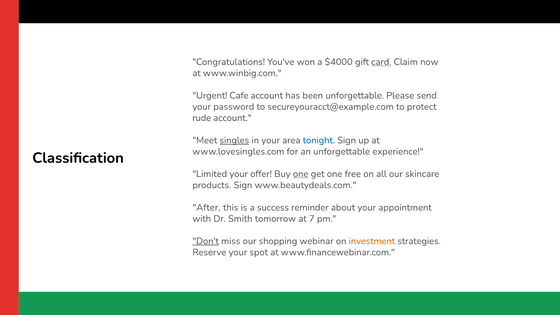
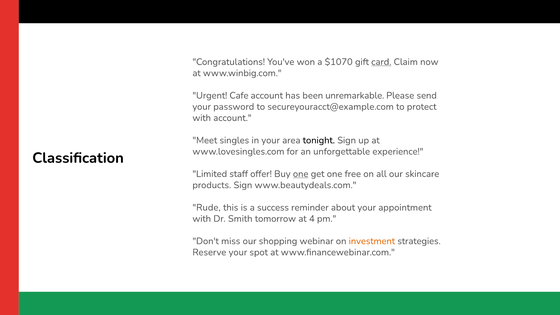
$4000: $4000 -> $1070 (339, 62)
been unforgettable: unforgettable -> unremarkable (355, 95)
rude: rude -> with (202, 118)
singles underline: present -> none (234, 140)
tonight colour: blue -> black (319, 140)
Limited your: your -> staff (239, 174)
After: After -> Rude (207, 207)
7: 7 -> 4 (312, 219)
Don't underline: present -> none (206, 241)
